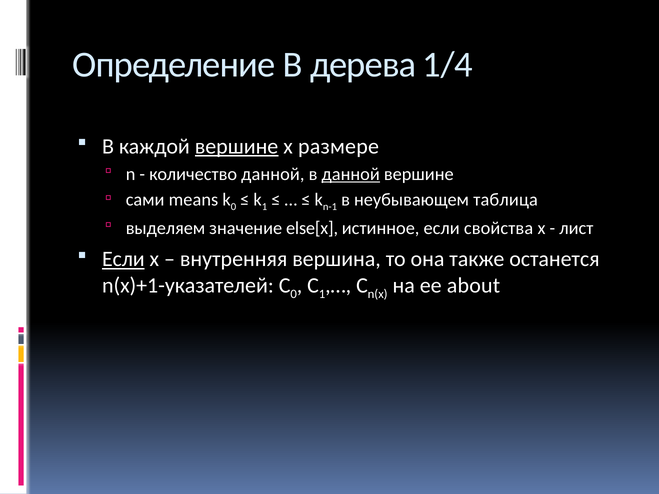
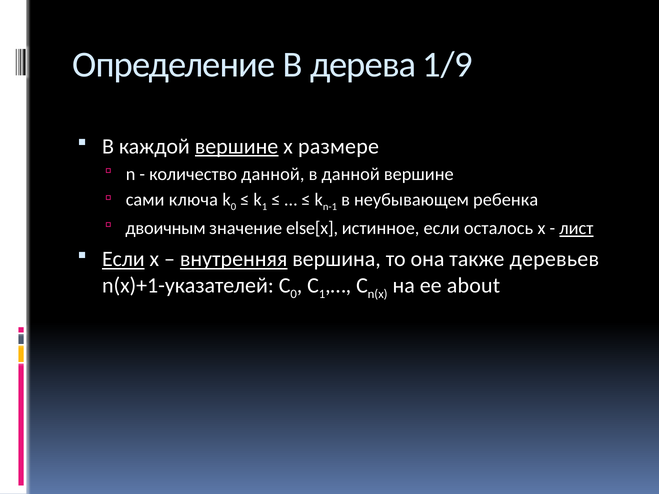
1/4: 1/4 -> 1/9 (448, 65)
данной underline: present -> none (351, 174)
means: means -> ключа (193, 200)
таблица: таблица -> ребенка (506, 200)
выделяем: выделяем -> двоичным (166, 228)
свойства: свойства -> осталось (499, 228)
лист underline: none -> present (576, 228)
внутренняя underline: none -> present (234, 259)
останется: останется -> деревьев (554, 259)
